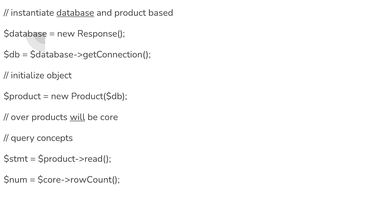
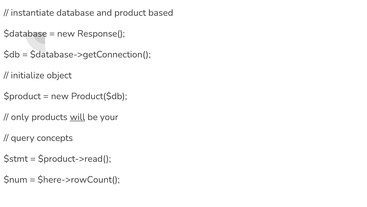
database underline: present -> none (75, 13)
over: over -> only (20, 117)
core: core -> your (109, 117)
$core->rowCount(: $core->rowCount( -> $here->rowCount( (79, 179)
